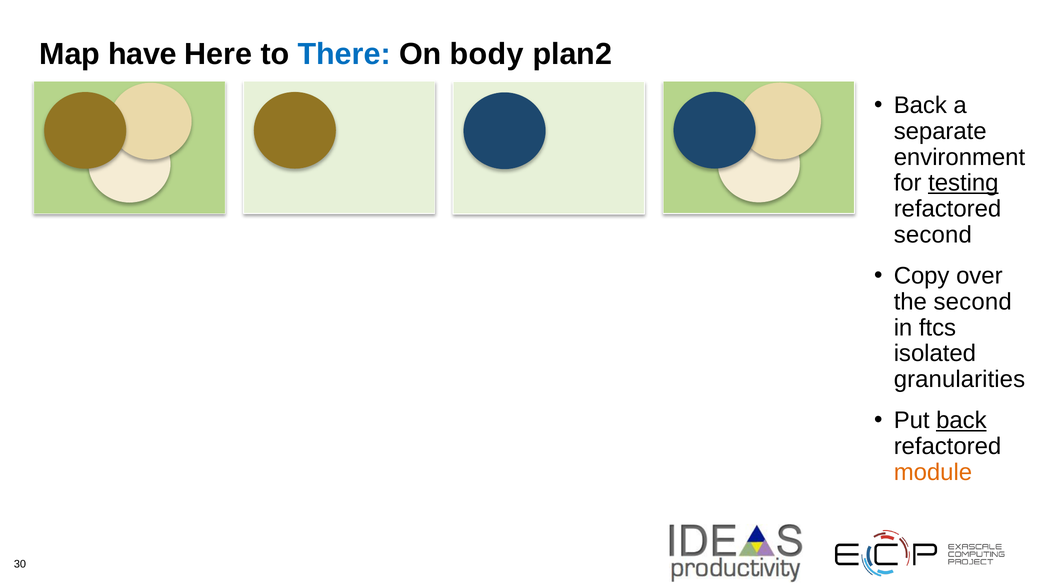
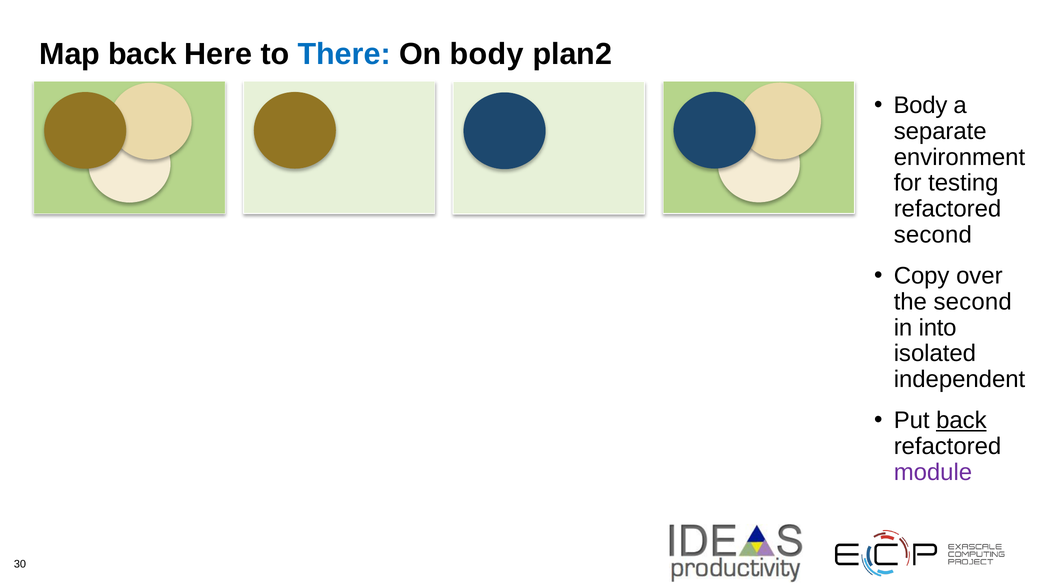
Map have: have -> back (142, 54)
Back: Back -> Body (920, 105)
testing underline: present -> none (963, 183)
ftcs: ftcs -> into (938, 328)
granularities: granularities -> independent (959, 379)
module colour: orange -> purple (933, 472)
